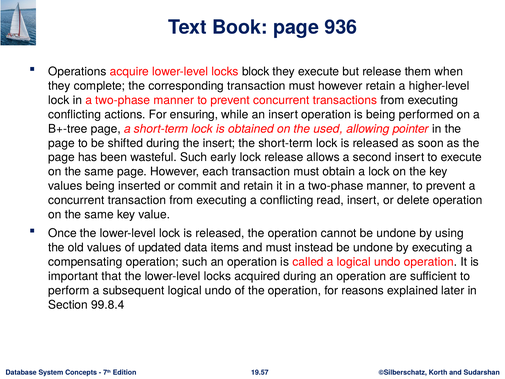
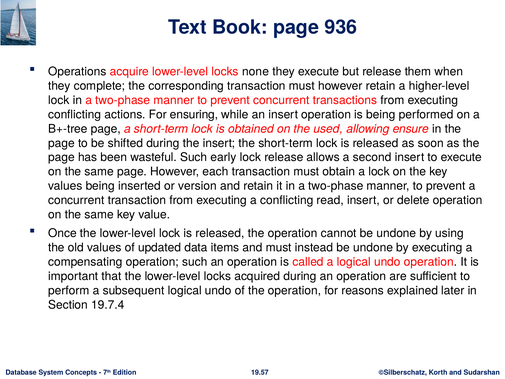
block: block -> none (256, 71)
pointer: pointer -> ensure (411, 129)
commit: commit -> version (198, 186)
99.8.4: 99.8.4 -> 19.7.4 (108, 305)
